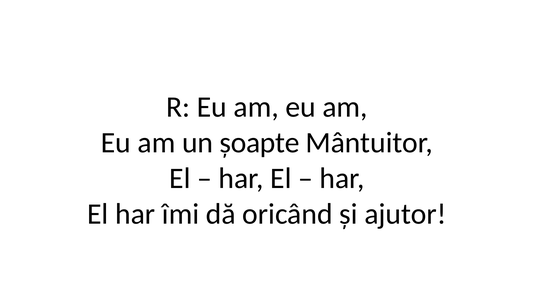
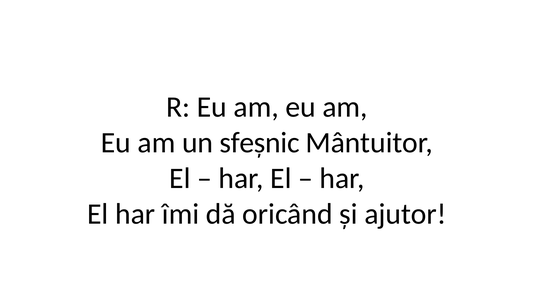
șoapte: șoapte -> sfeșnic (259, 142)
